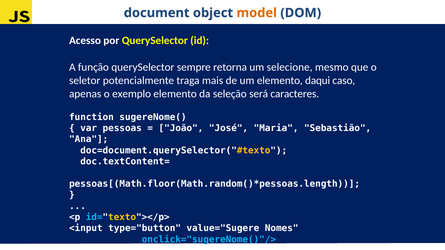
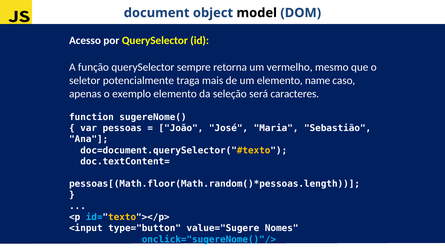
model colour: orange -> black (257, 13)
selecione: selecione -> vermelho (290, 67)
daqui: daqui -> name (318, 81)
